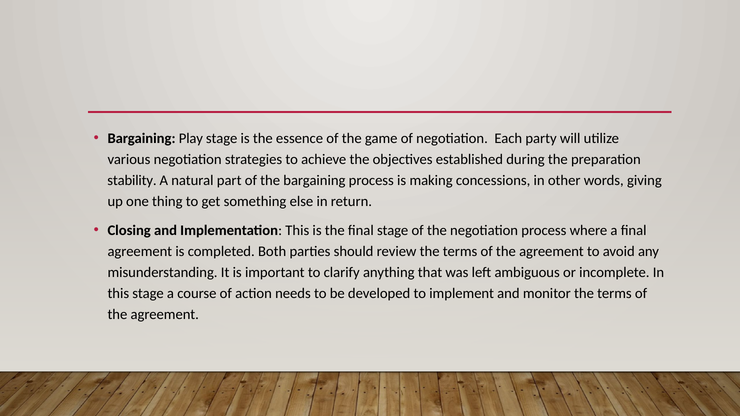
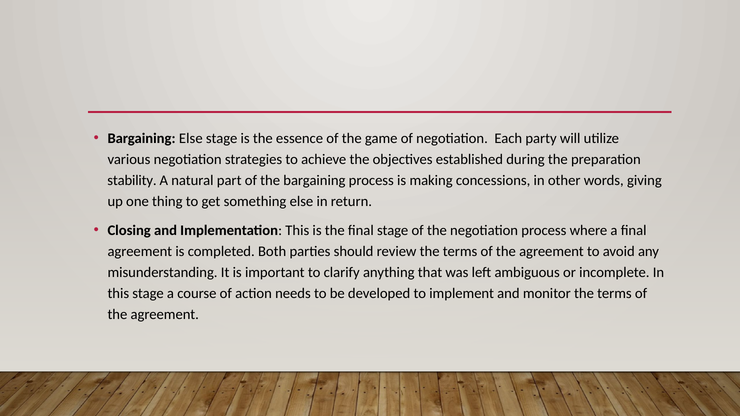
Bargaining Play: Play -> Else (191, 138)
